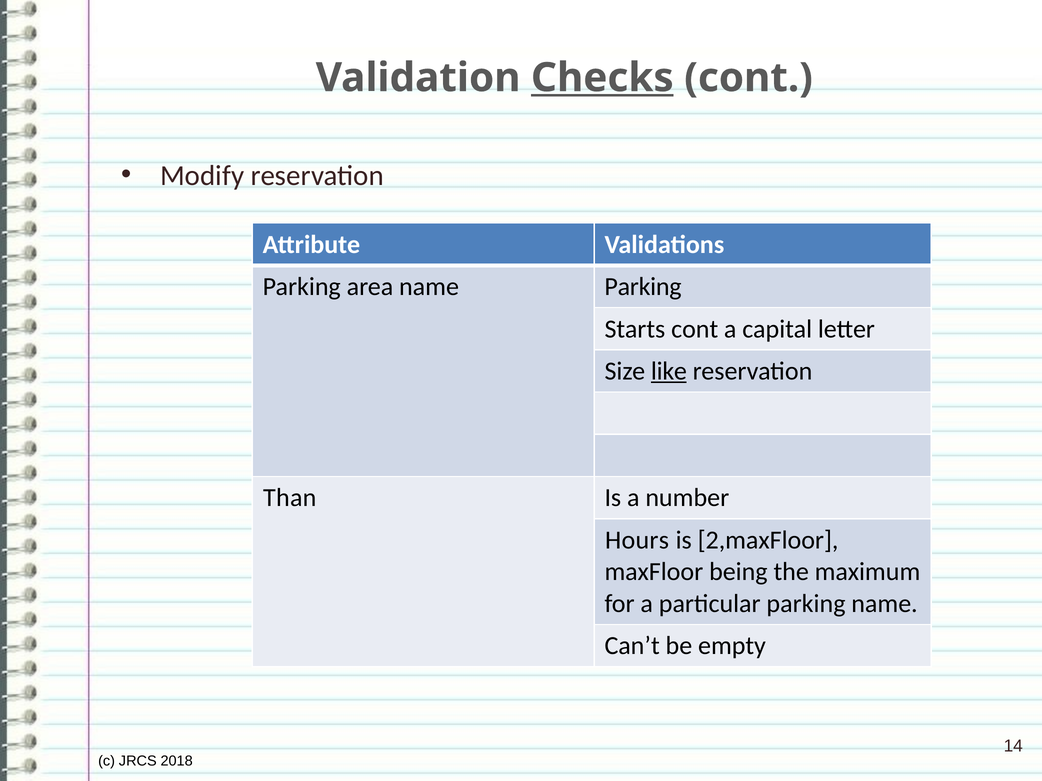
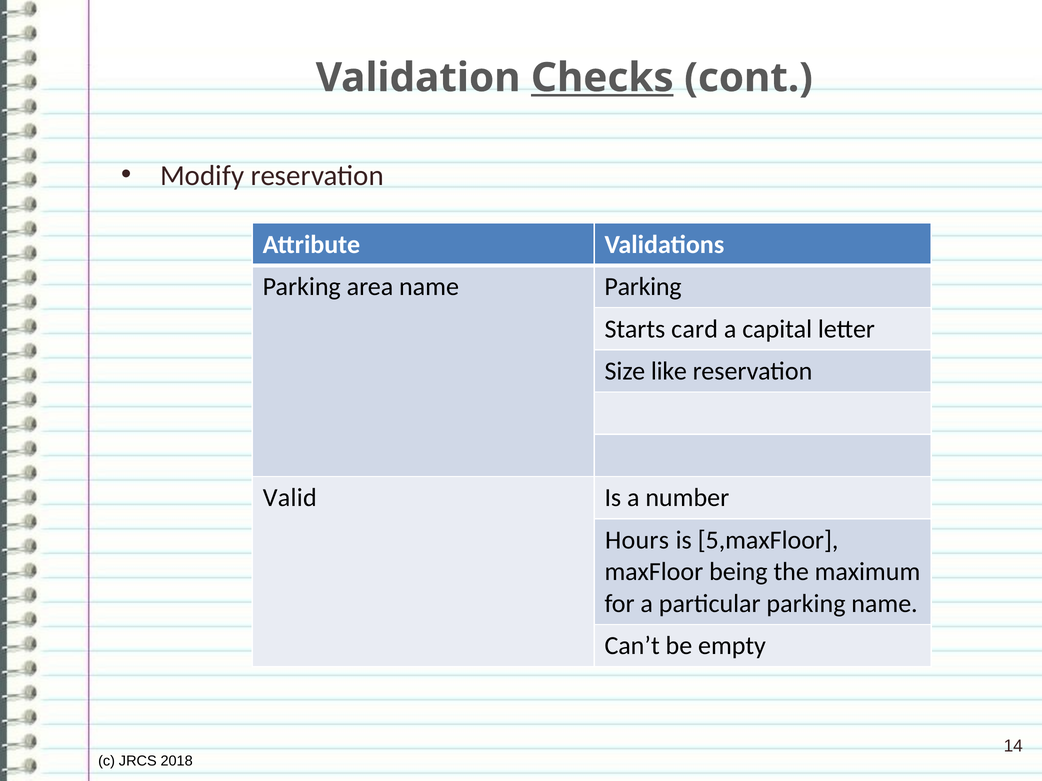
Starts cont: cont -> card (695, 329)
like underline: present -> none (669, 371)
Than: Than -> Valid (290, 498)
2,maxFloor: 2,maxFloor -> 5,maxFloor (768, 540)
